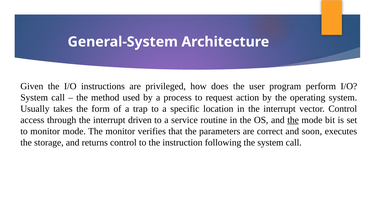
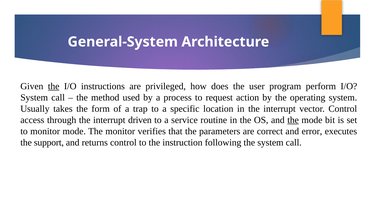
the underline: none -> present (54, 86)
soon: soon -> error (312, 131)
storage: storage -> support (49, 142)
